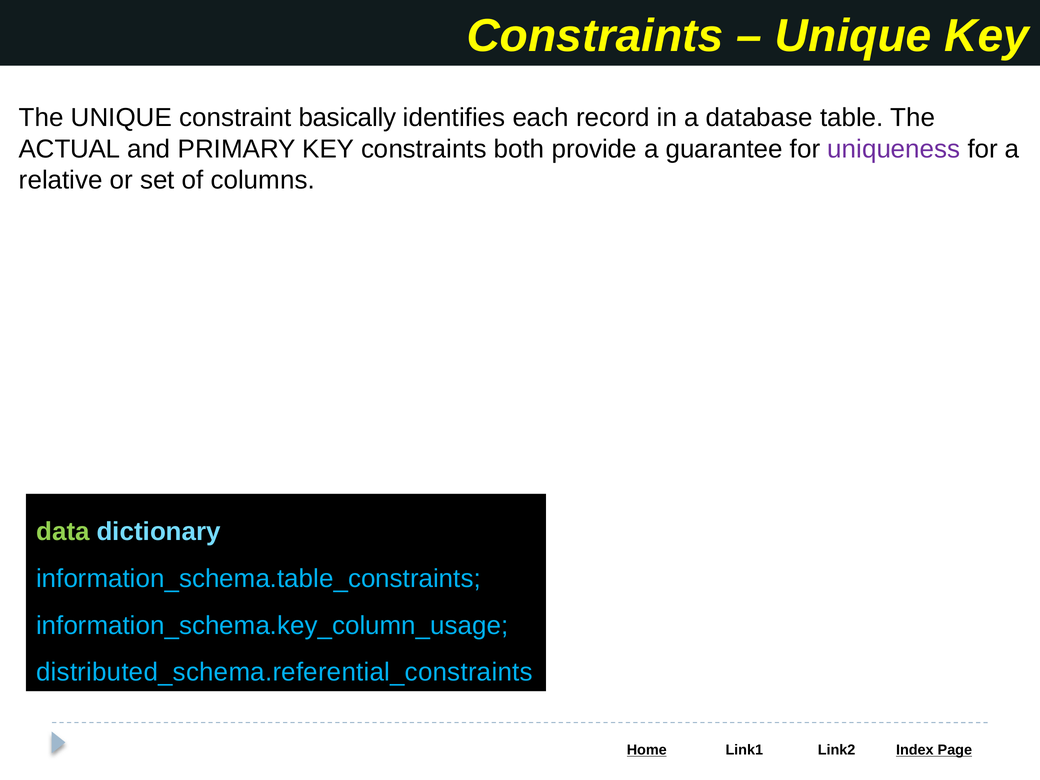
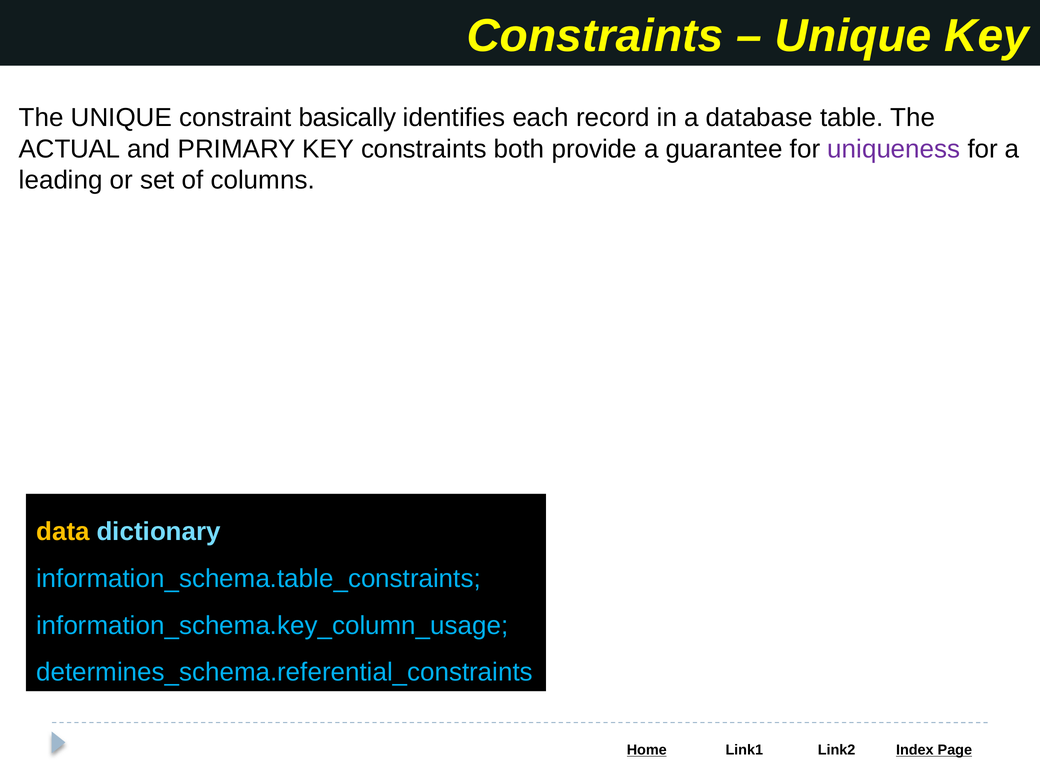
relative: relative -> leading (61, 180)
data colour: light green -> yellow (63, 532)
distributed_schema.referential_constraints: distributed_schema.referential_constraints -> determines_schema.referential_constraints (284, 672)
